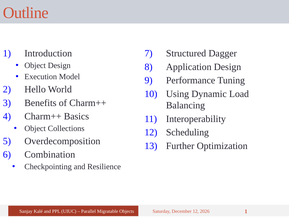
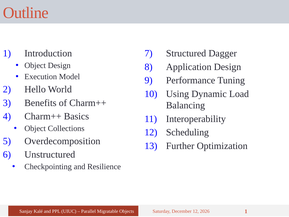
Combination: Combination -> Unstructured (50, 154)
